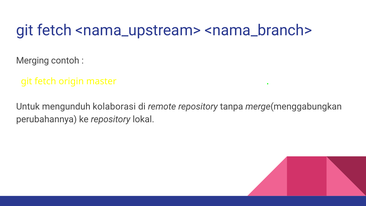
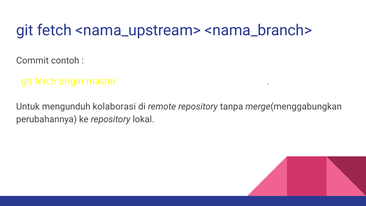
Merging: Merging -> Commit (32, 61)
